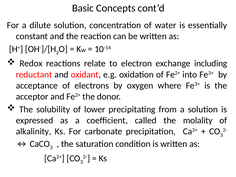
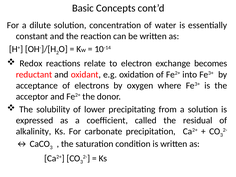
including: including -> becomes (211, 63)
molality: molality -> residual (198, 120)
